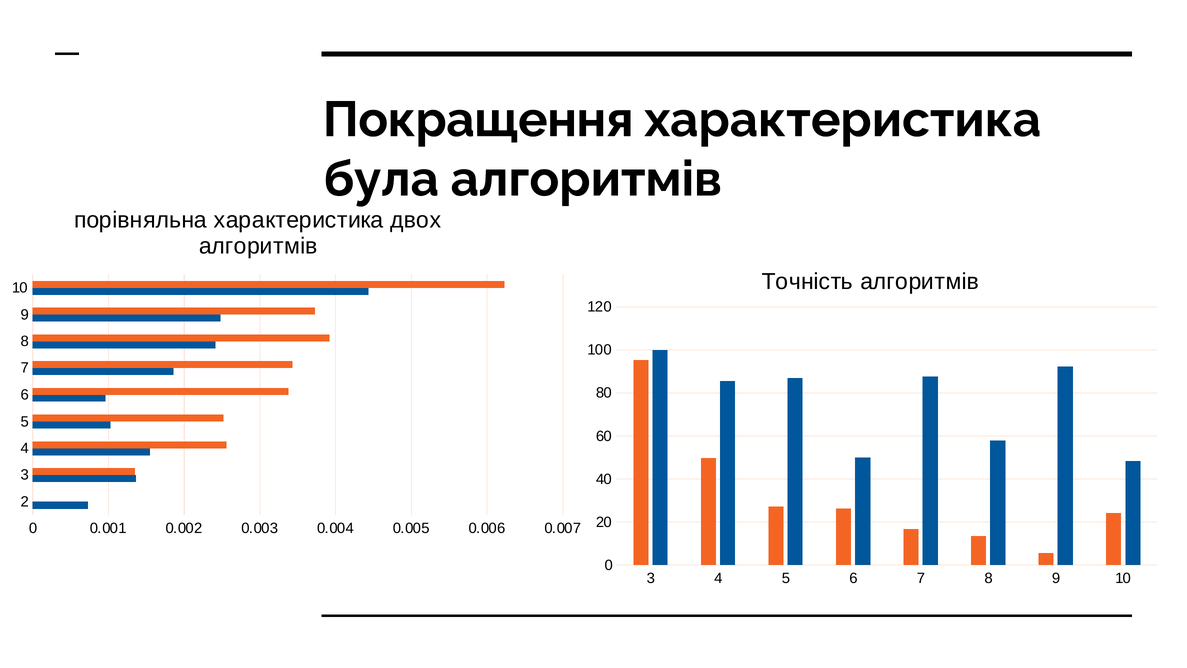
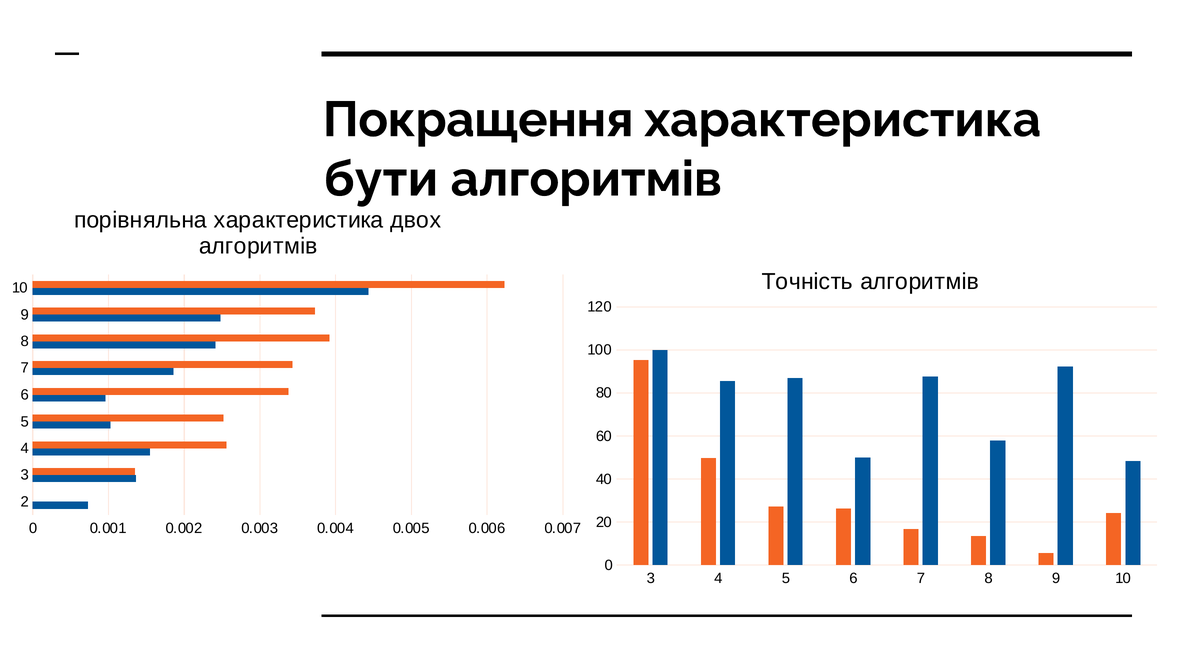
була: була -> бути (381, 179)
